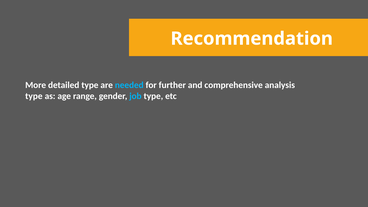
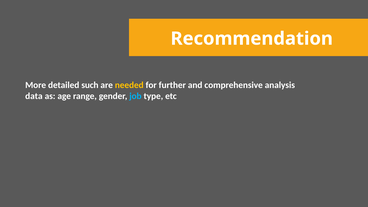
detailed type: type -> such (90, 85)
needed colour: light blue -> yellow (129, 85)
type: type -> data (34, 96)
